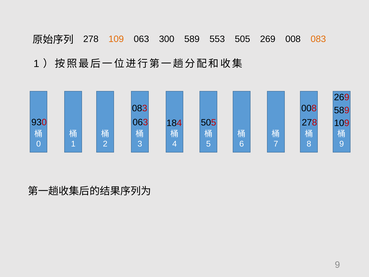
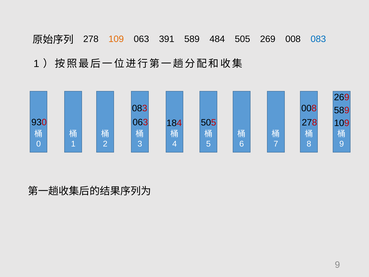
300: 300 -> 391 (167, 39)
553: 553 -> 484 (217, 39)
083 colour: orange -> blue (318, 39)
